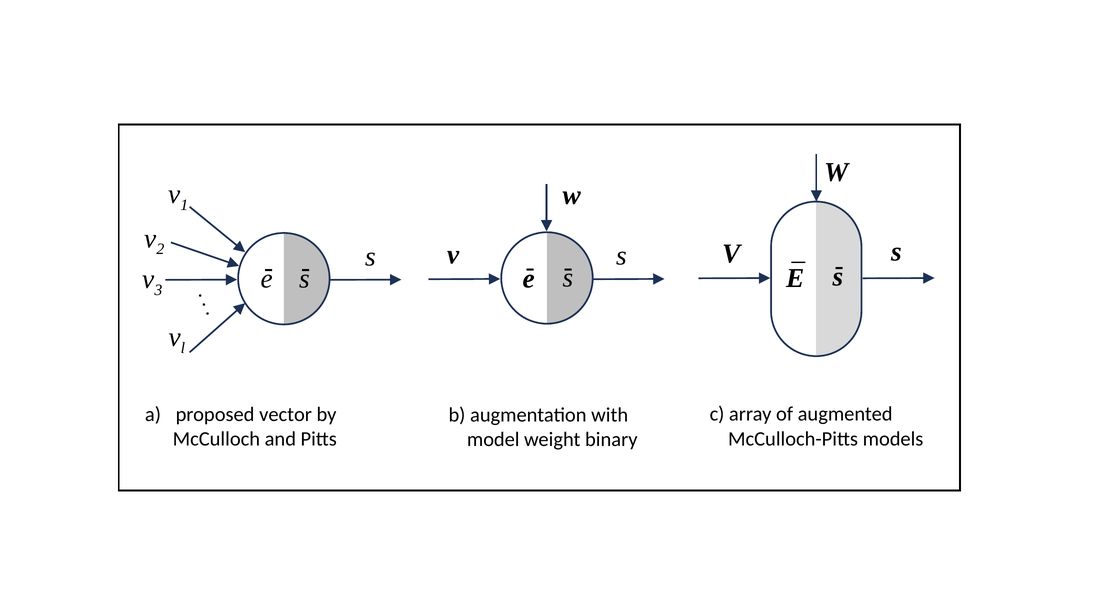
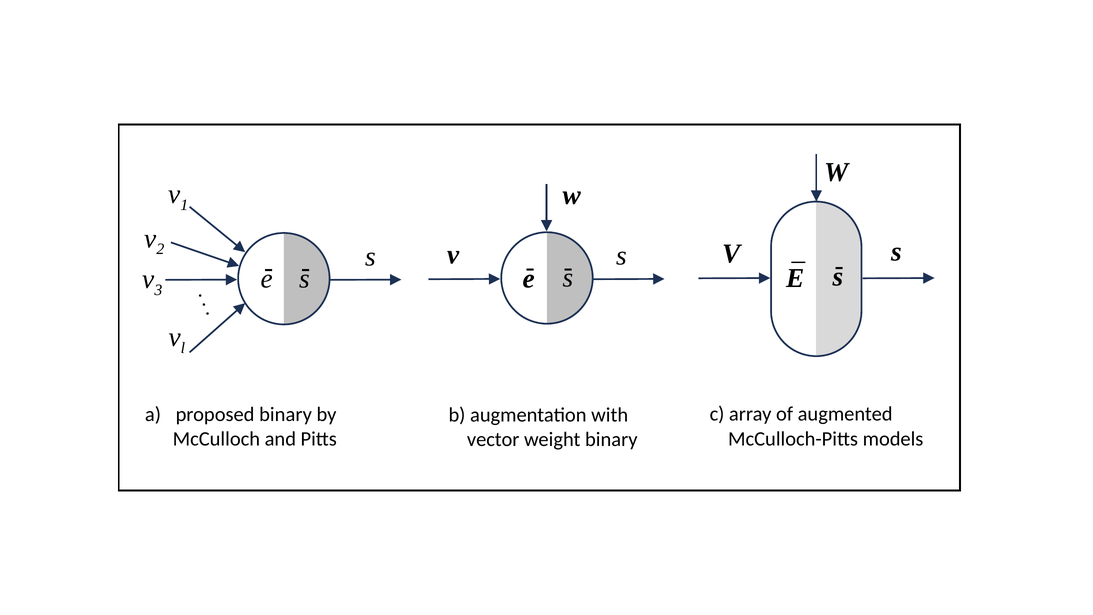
proposed vector: vector -> binary (286, 414)
model: model -> vector (493, 440)
